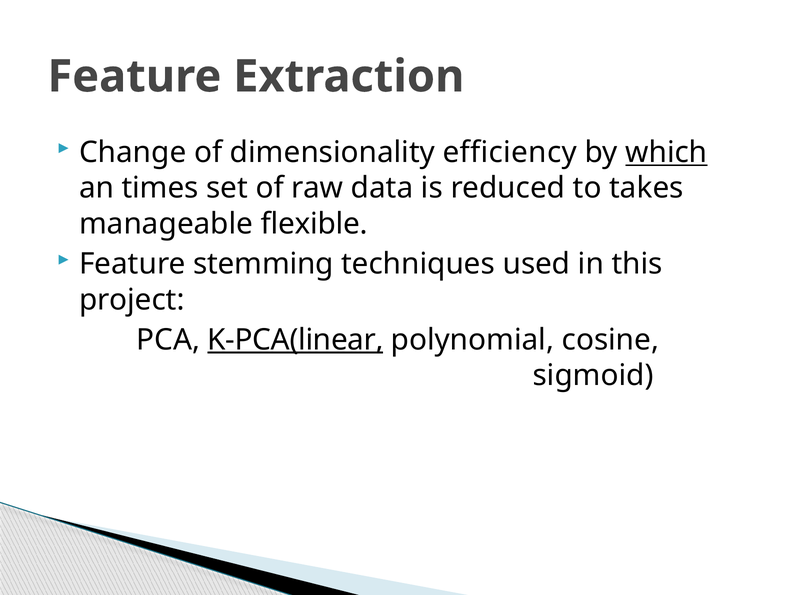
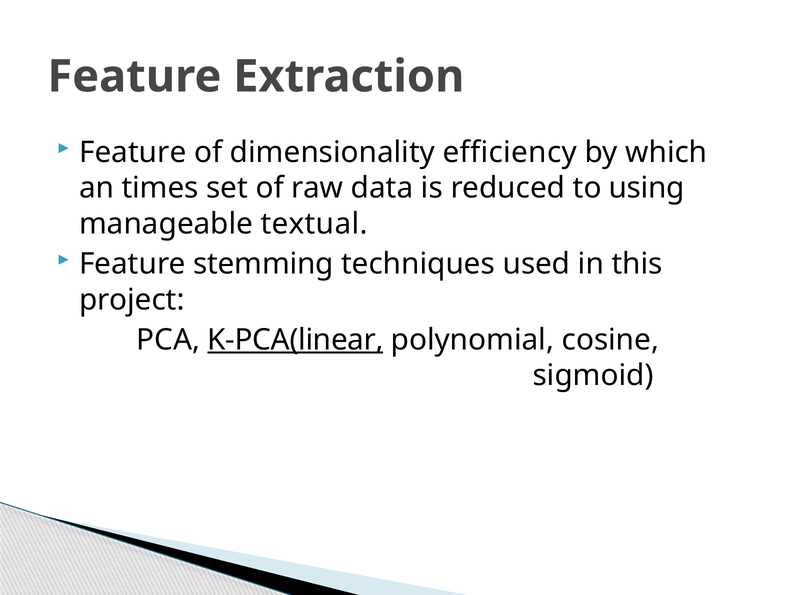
Change: Change -> Feature (133, 152)
which underline: present -> none (666, 152)
takes: takes -> using (647, 188)
flexible: flexible -> textual (314, 224)
